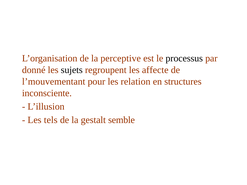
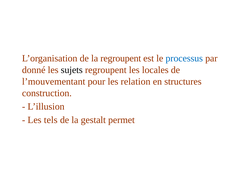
la perceptive: perceptive -> regroupent (121, 58)
processus colour: black -> blue (184, 58)
affecte: affecte -> locales (155, 70)
inconsciente: inconsciente -> construction (47, 93)
semble: semble -> permet (121, 120)
